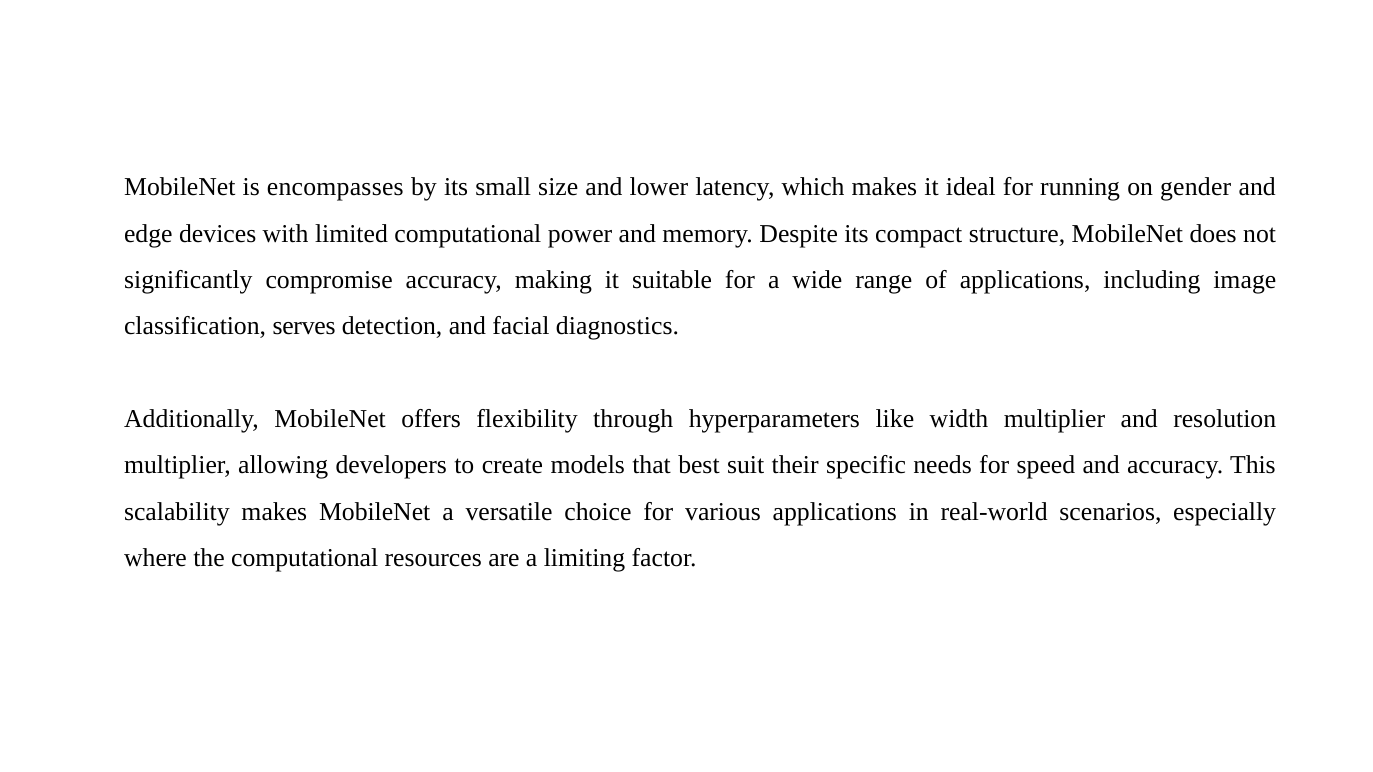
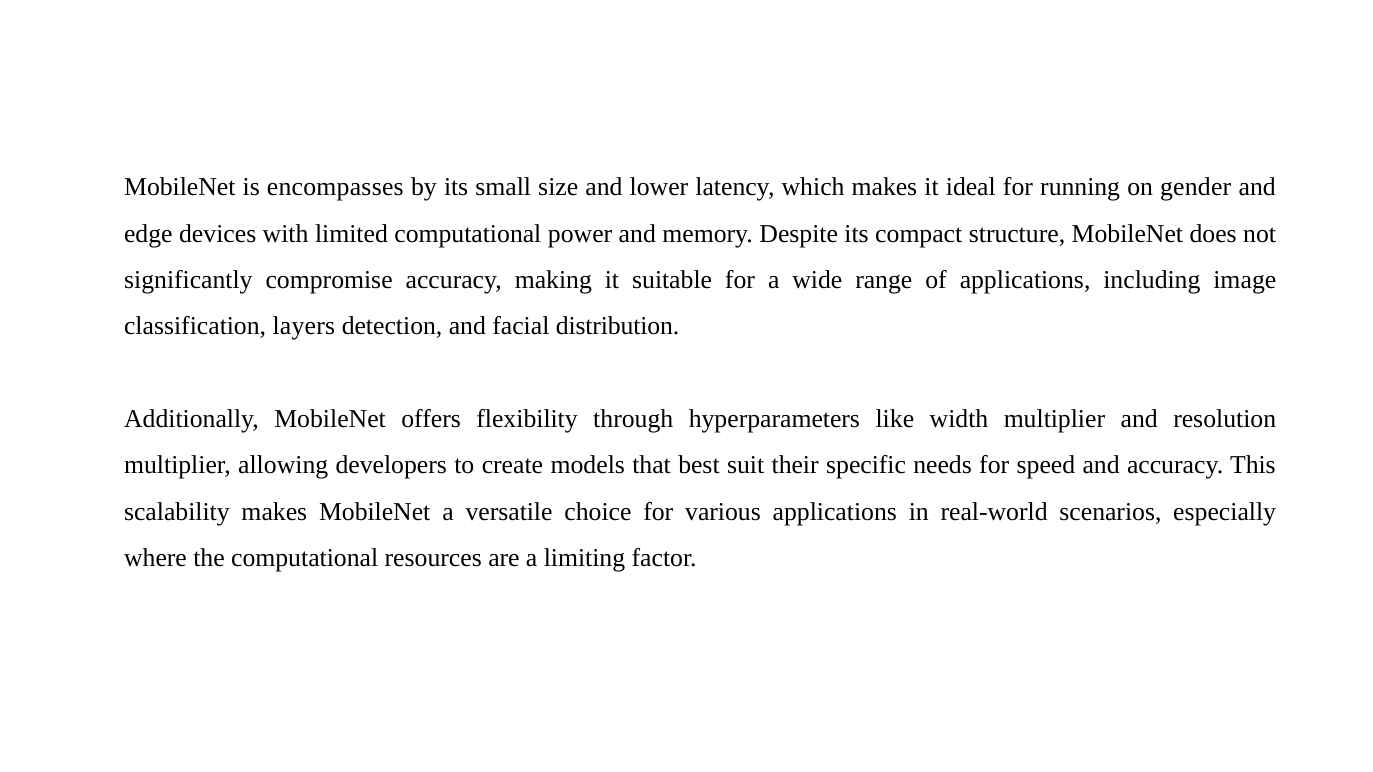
serves: serves -> layers (304, 327)
diagnostics: diagnostics -> distribution (618, 327)
